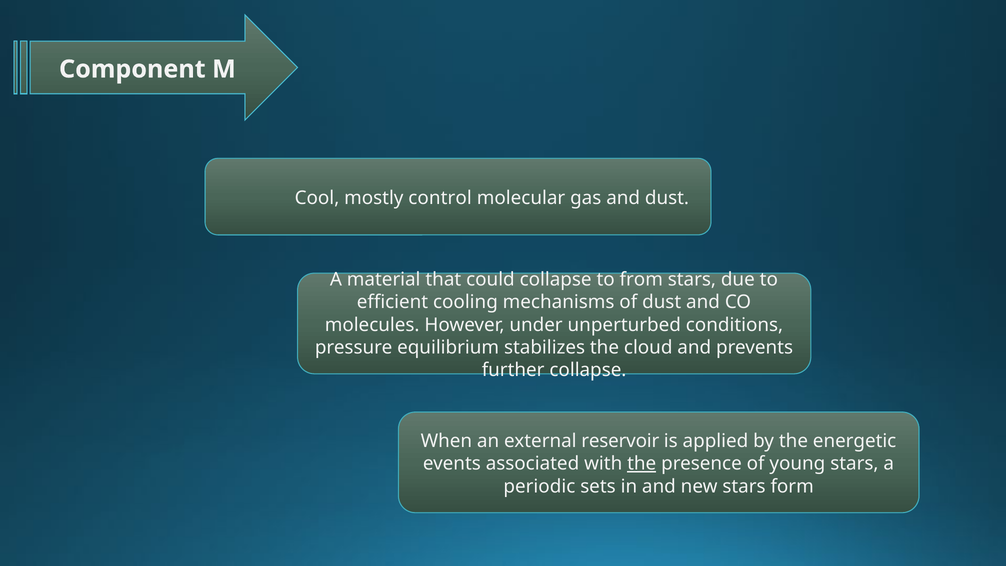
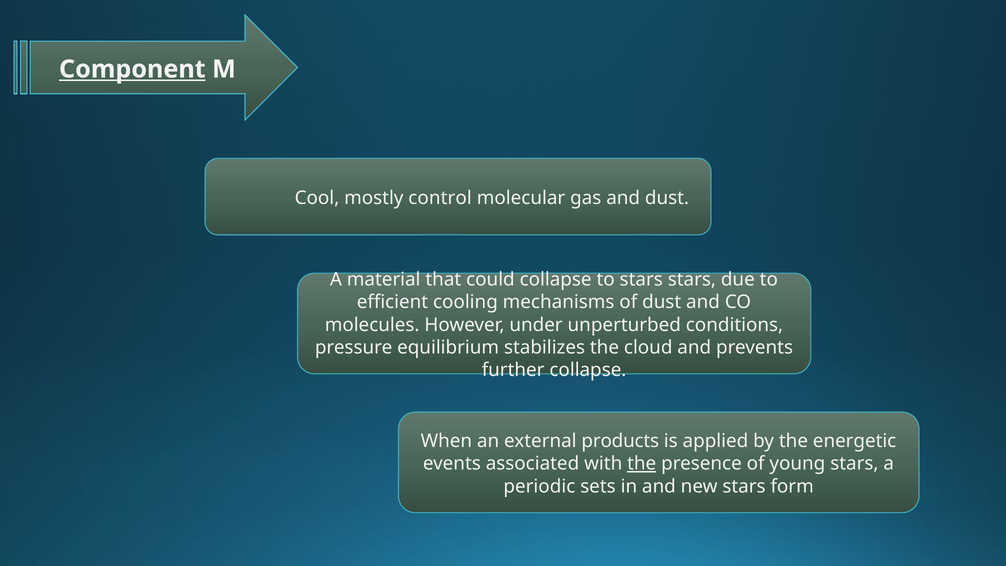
Component underline: none -> present (132, 69)
to from: from -> stars (641, 279)
reservoir: reservoir -> products (620, 441)
